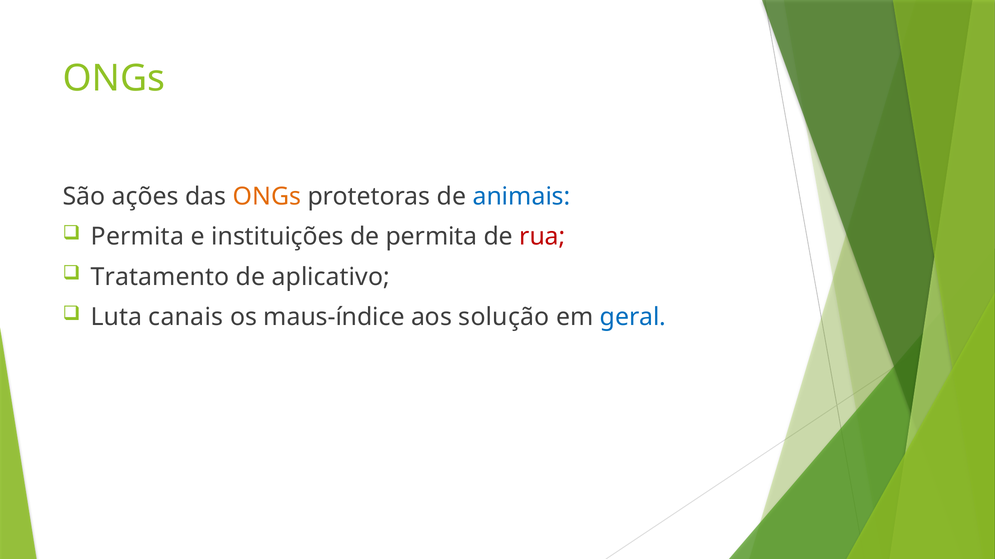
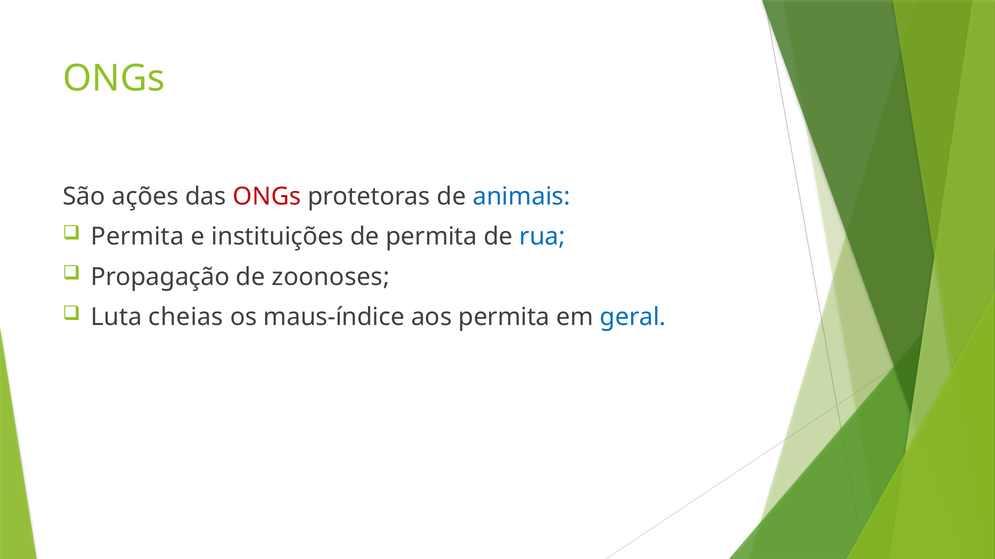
ONGs colour: orange -> red (267, 197)
rua colour: red -> blue (542, 237)
Tratamento: Tratamento -> Propagação (160, 277)
aplicativo: aplicativo -> zoonoses (331, 277)
canais: canais -> cheias (186, 317)
aos solução: solução -> permita (504, 317)
